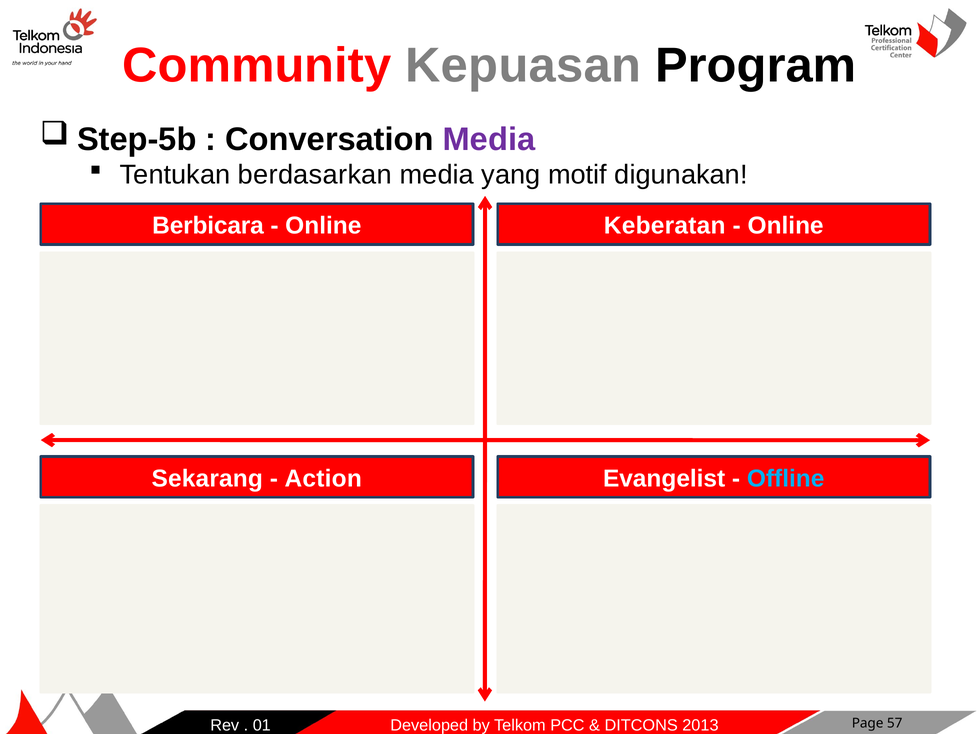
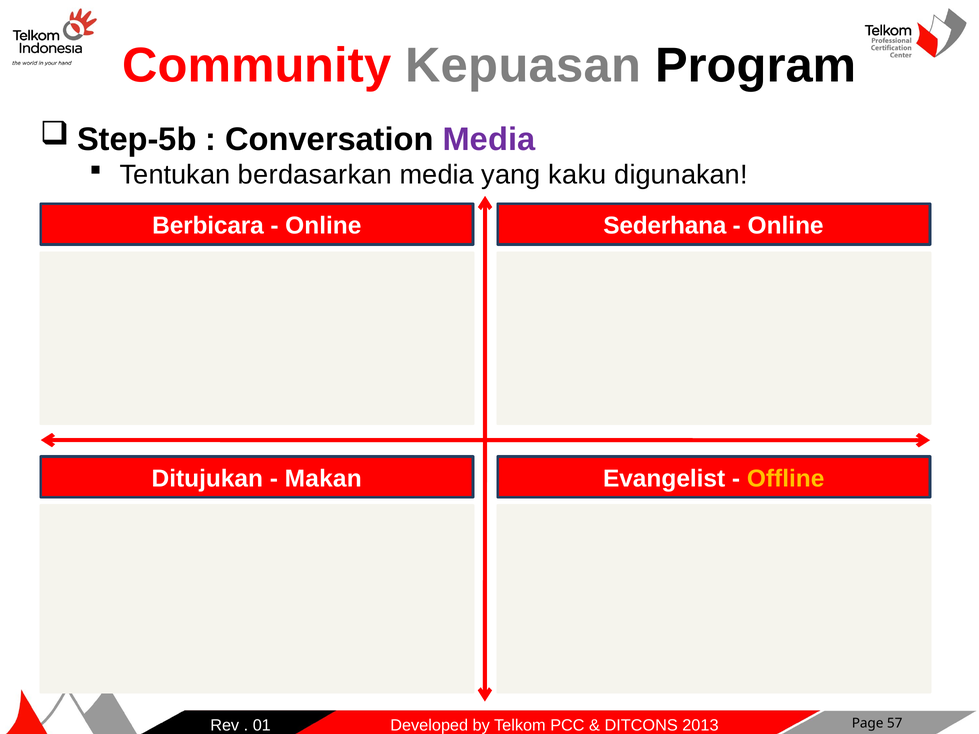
motif: motif -> kaku (577, 175)
Keberatan: Keberatan -> Sederhana (665, 226)
Sekarang: Sekarang -> Ditujukan (207, 479)
Action: Action -> Makan (323, 479)
Offline colour: light blue -> yellow (786, 479)
